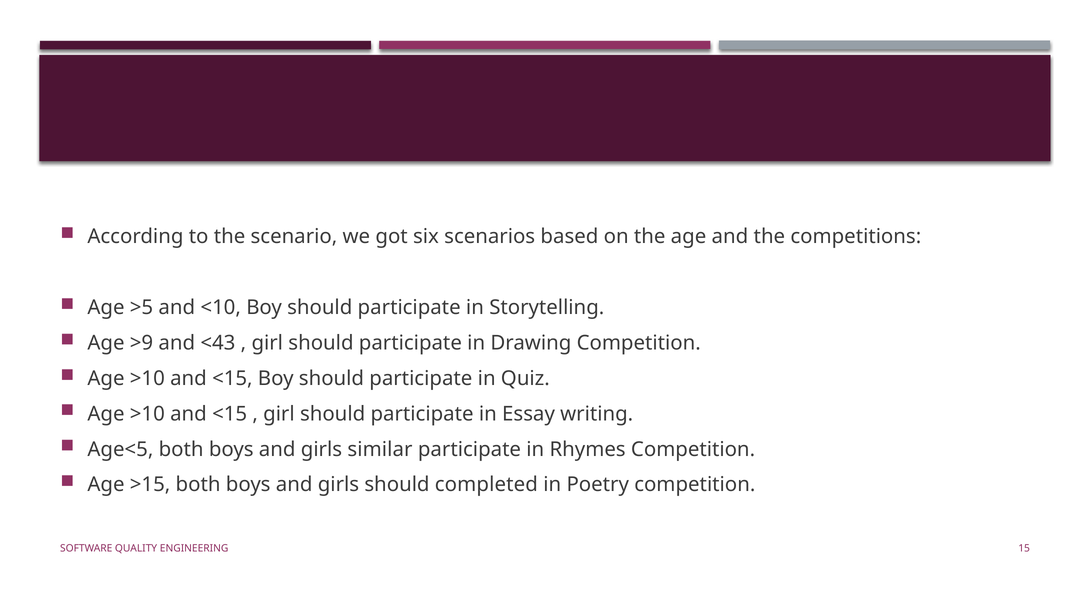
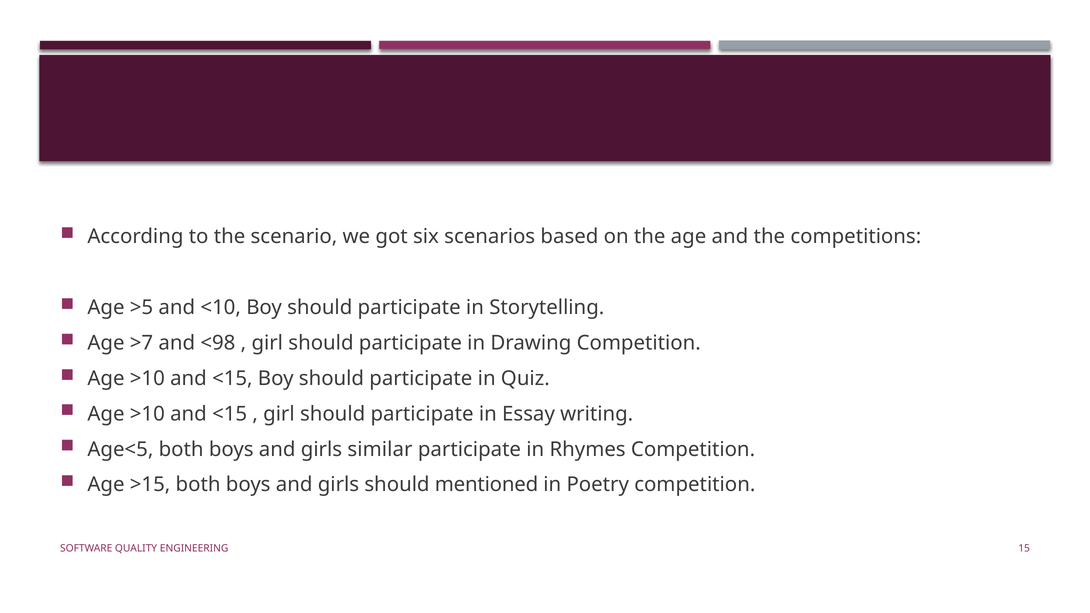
>9: >9 -> >7 (141, 343)
<43: <43 -> <98 (218, 343)
completed: completed -> mentioned (487, 485)
